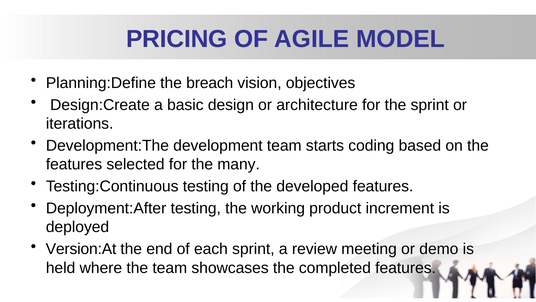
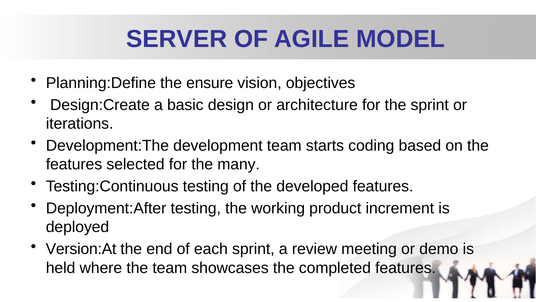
PRICING: PRICING -> SERVER (177, 39)
breach: breach -> ensure (210, 83)
